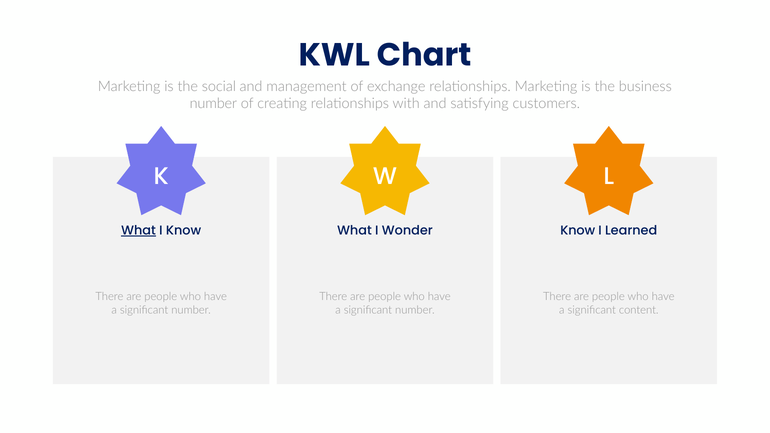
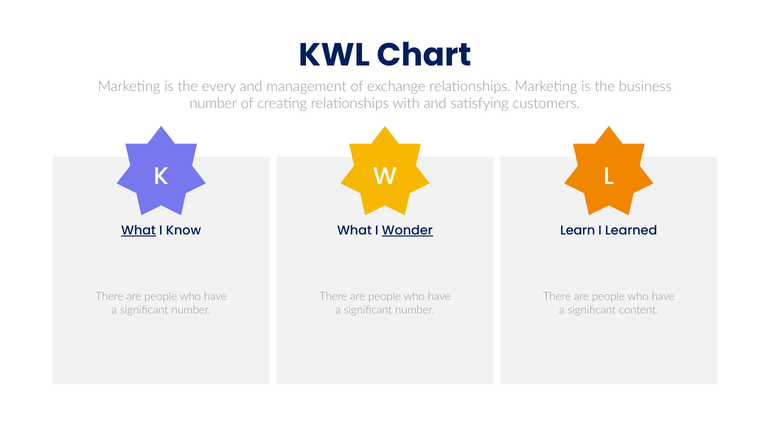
social: social -> every (219, 86)
Wonder underline: none -> present (407, 231)
Know: Know -> Learn (578, 231)
